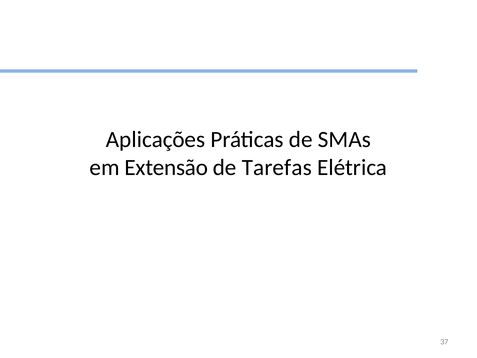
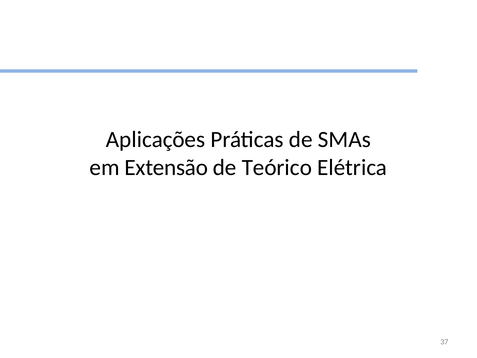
Tarefas: Tarefas -> Teórico (277, 167)
